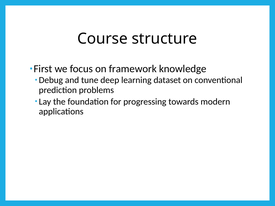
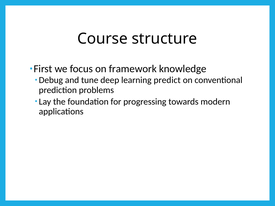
dataset: dataset -> predict (167, 80)
